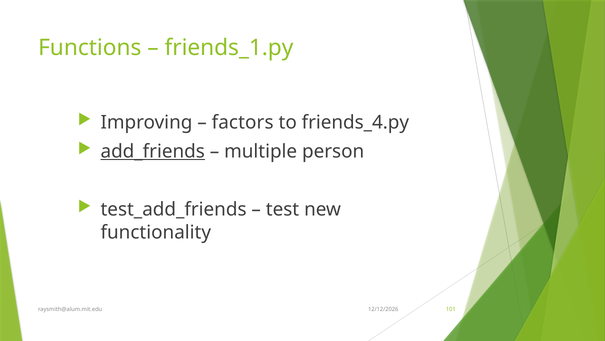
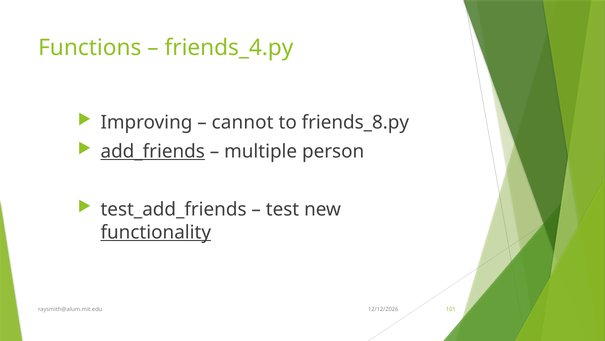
friends_1.py: friends_1.py -> friends_4.py (229, 48)
factors: factors -> cannot (243, 122)
friends_4.py: friends_4.py -> friends_8.py (355, 122)
functionality underline: none -> present (156, 232)
